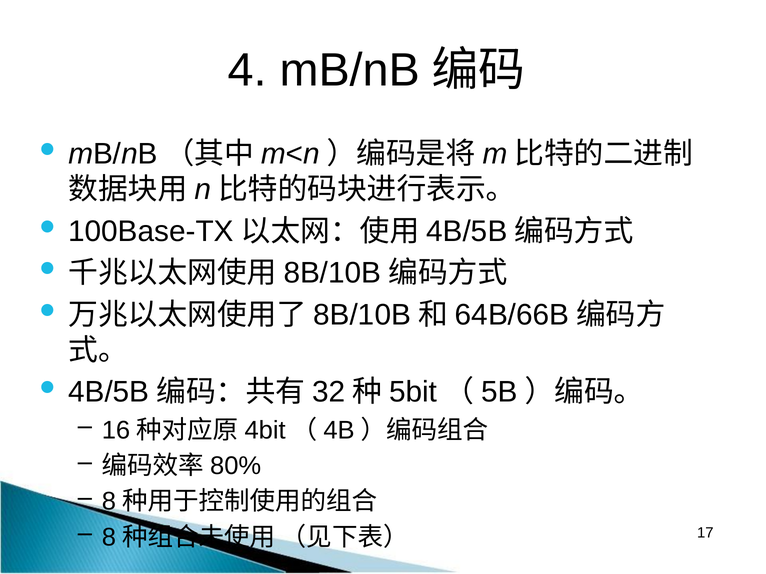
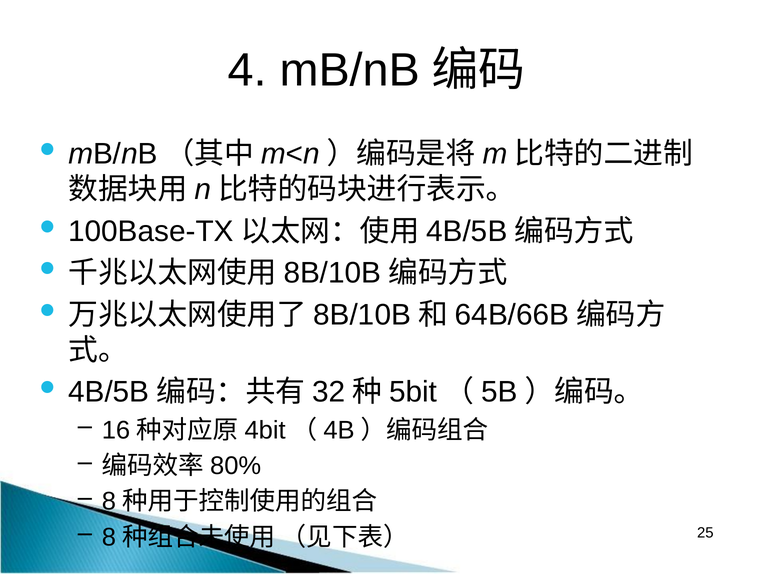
17: 17 -> 25 (705, 533)
